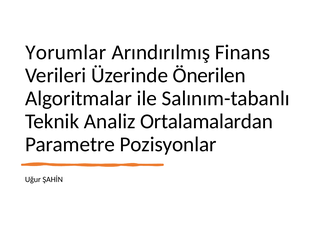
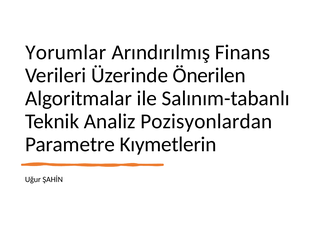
Ortalamalardan: Ortalamalardan -> Pozisyonlardan (206, 121)
Pozisyonlar: Pozisyonlar -> Kıymetlerin (168, 144)
